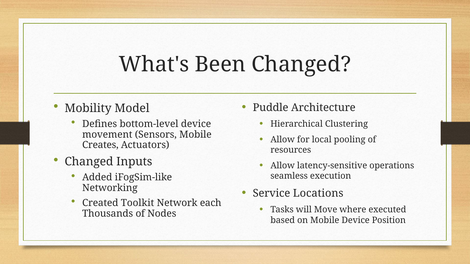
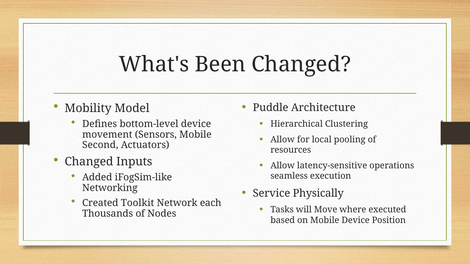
Creates: Creates -> Second (100, 145)
Locations: Locations -> Physically (318, 193)
